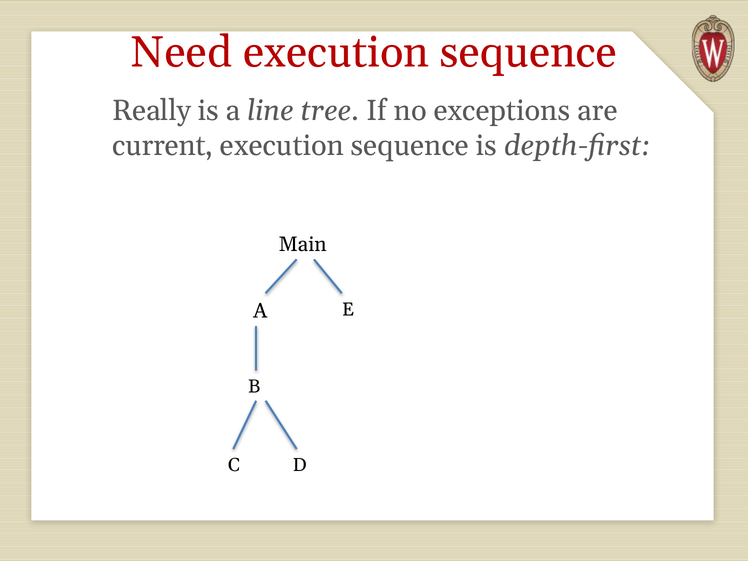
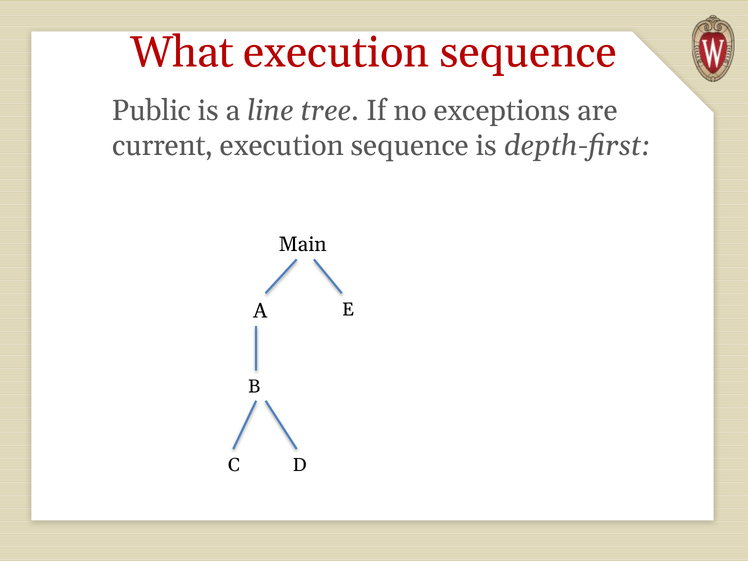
Need: Need -> What (182, 52)
Really: Really -> Public (152, 111)
